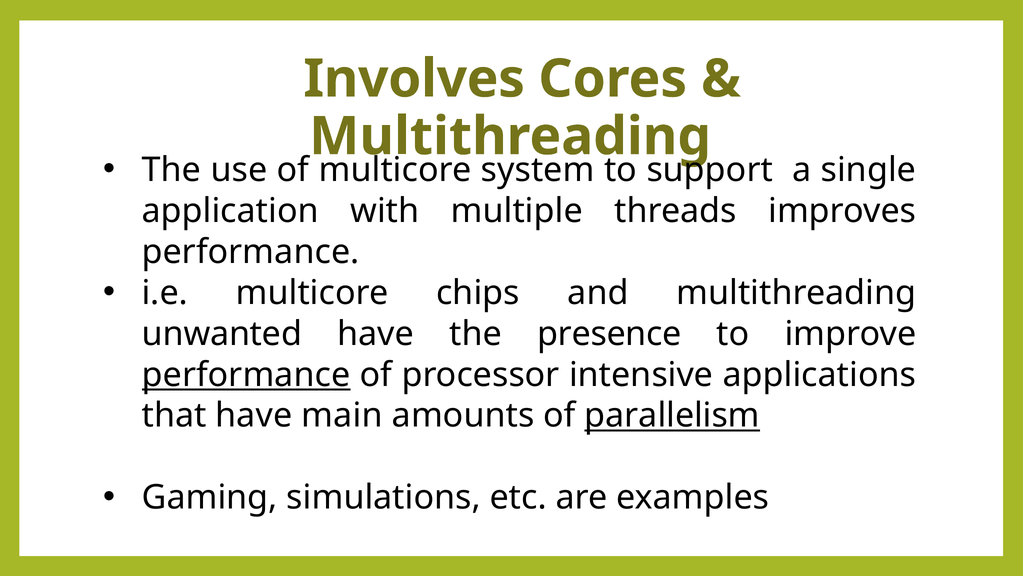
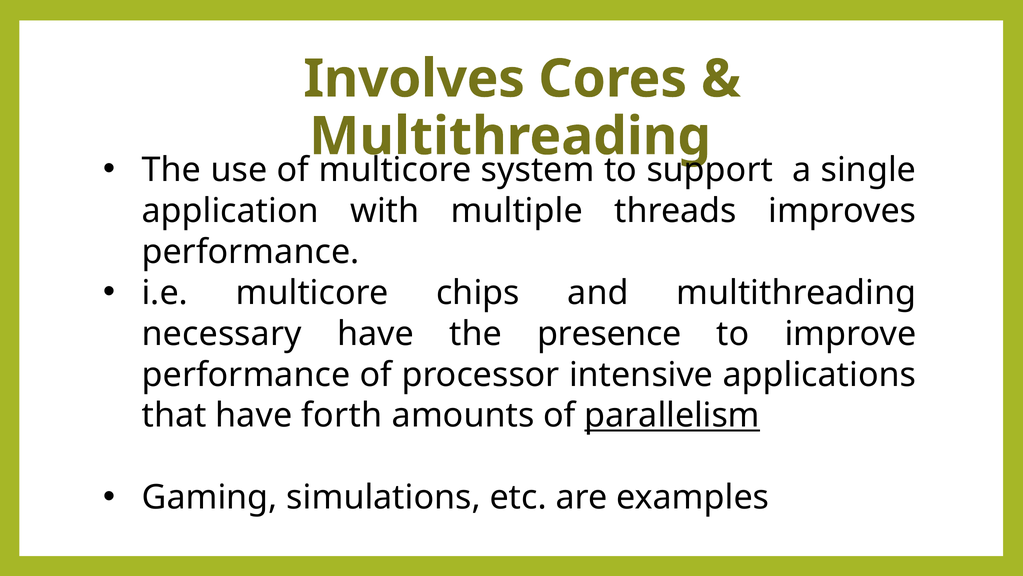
unwanted: unwanted -> necessary (222, 333)
performance underline: present -> none (246, 374)
main: main -> forth (342, 415)
